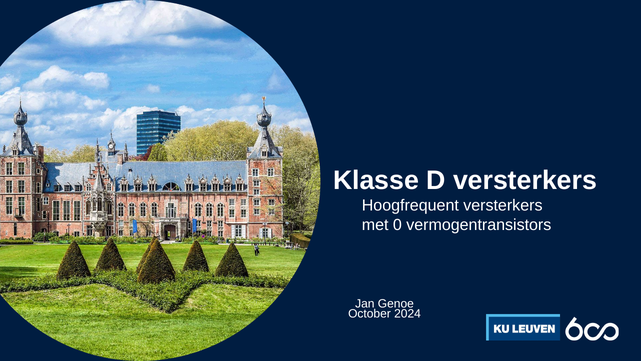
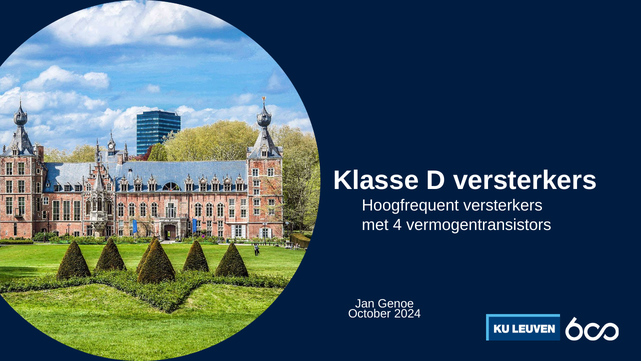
0: 0 -> 4 (397, 225)
